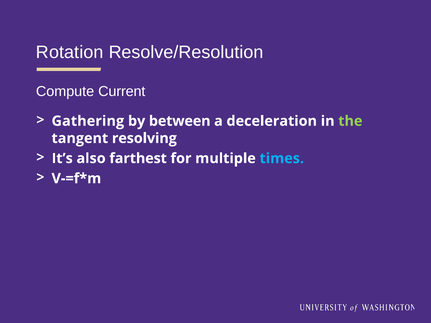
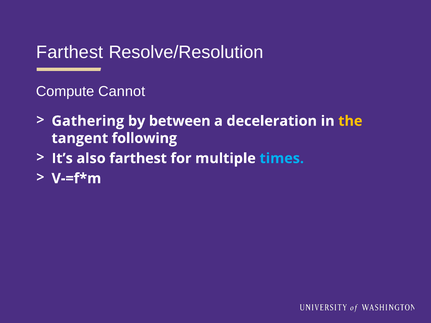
Rotation: Rotation -> Farthest (70, 52)
Current: Current -> Cannot (122, 91)
the colour: light green -> yellow (350, 121)
resolving: resolving -> following (144, 138)
